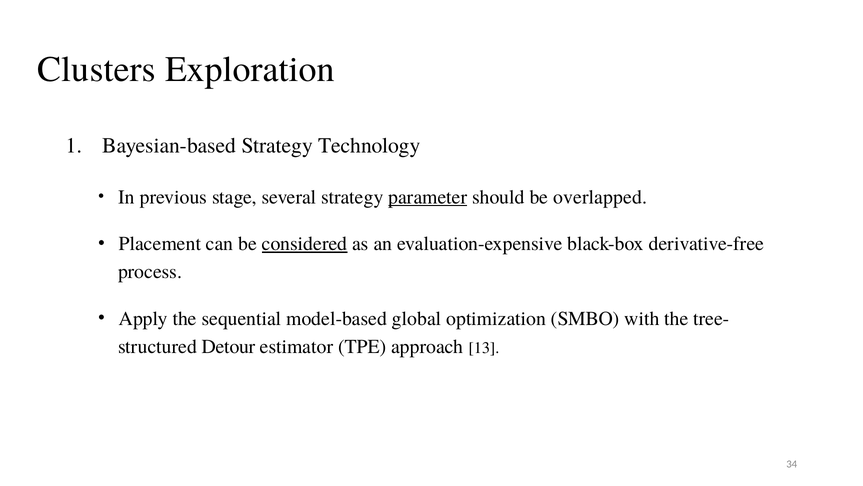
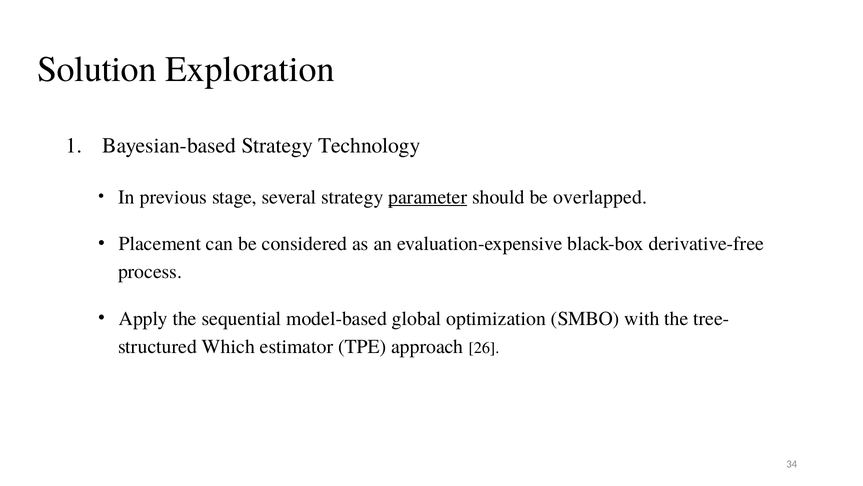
Clusters: Clusters -> Solution (97, 69)
considered underline: present -> none (305, 243)
Detour: Detour -> Which (228, 346)
13: 13 -> 26 (484, 348)
